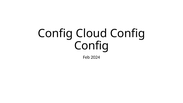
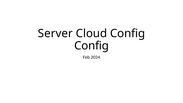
Config: Config -> Server (55, 33)
